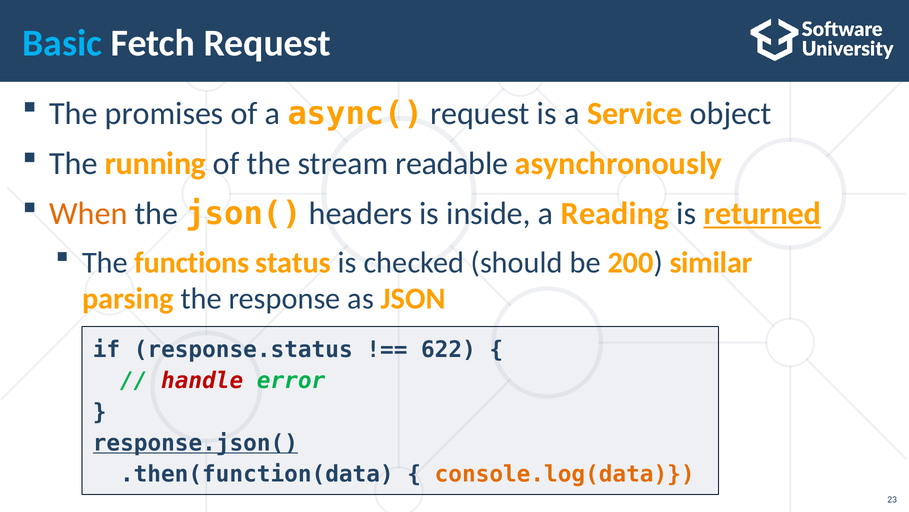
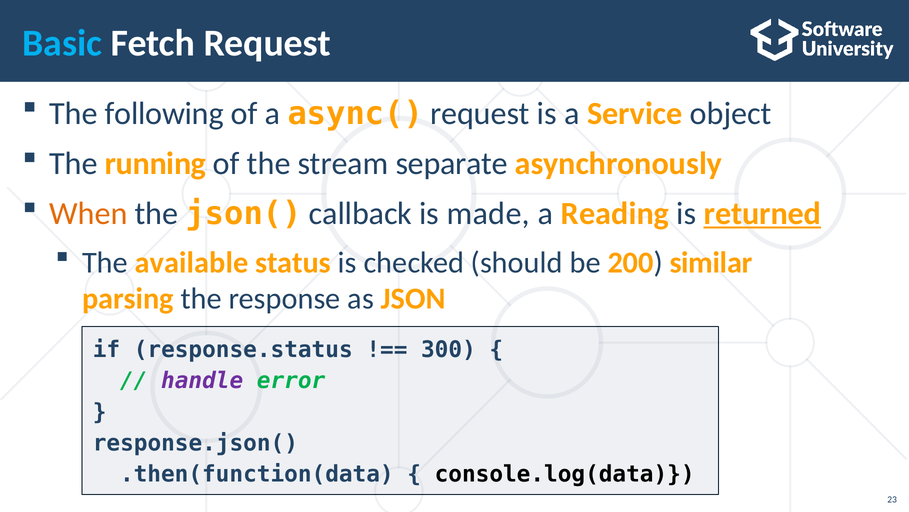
promises: promises -> following (164, 113)
readable: readable -> separate (452, 163)
headers: headers -> callback (361, 213)
inside: inside -> made (488, 213)
functions: functions -> available (192, 262)
622: 622 -> 300 (448, 349)
handle colour: red -> purple (202, 380)
response.json( underline: present -> none (195, 443)
console.log(data colour: orange -> black (565, 474)
